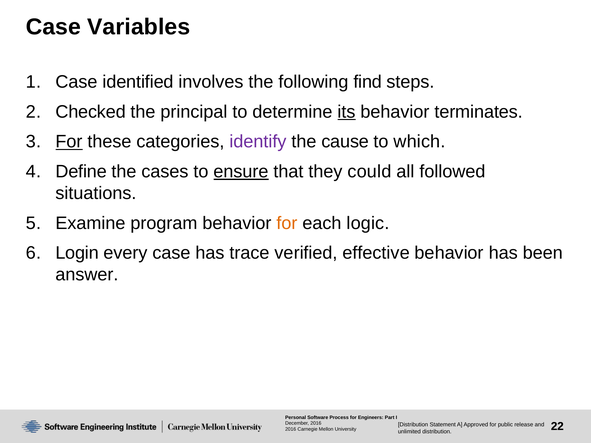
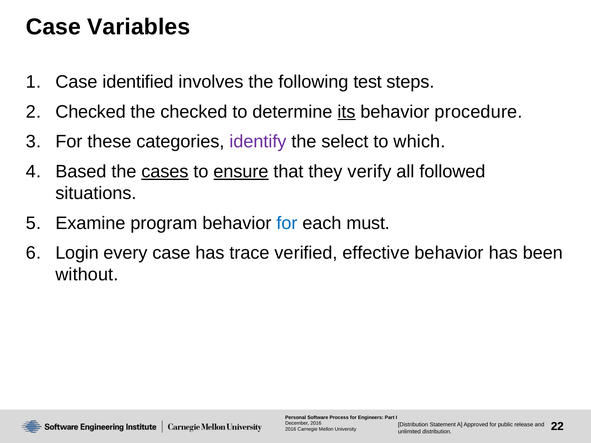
find: find -> test (368, 82)
the principal: principal -> checked (194, 112)
terminates: terminates -> procedure (479, 112)
For underline: present -> none (69, 142)
cause: cause -> select (345, 142)
Define: Define -> Based (81, 172)
cases underline: none -> present (165, 172)
could: could -> verify (369, 172)
for colour: orange -> blue (287, 223)
logic: logic -> must (368, 223)
answer: answer -> without (87, 275)
